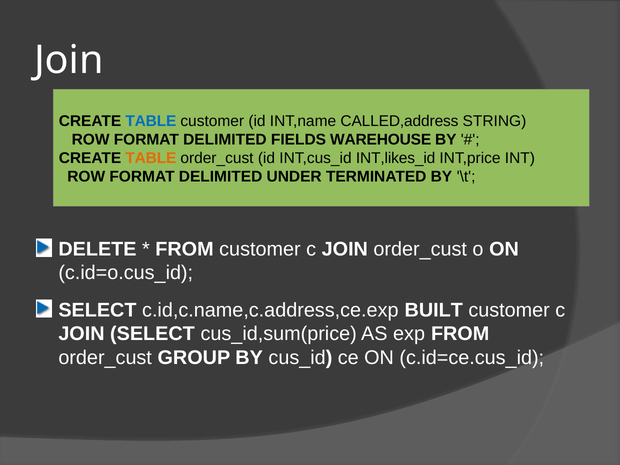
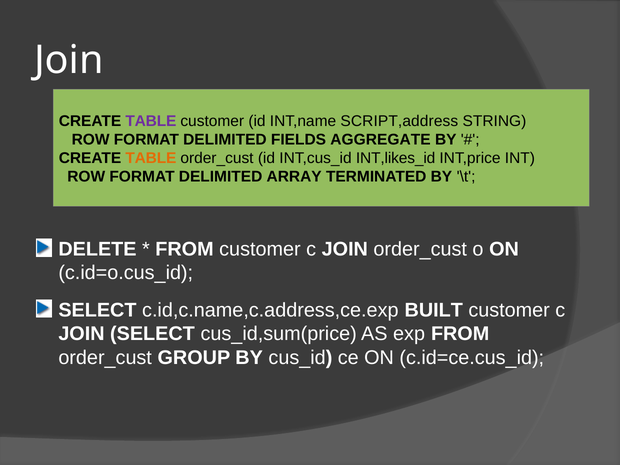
TABLE colour: blue -> purple (151, 121)
CALLED,address: CALLED,address -> SCRIPT,address (399, 121)
WAREHOUSE: WAREHOUSE -> AGGREGATE (381, 140)
UNDER: UNDER -> ARRAY (294, 177)
